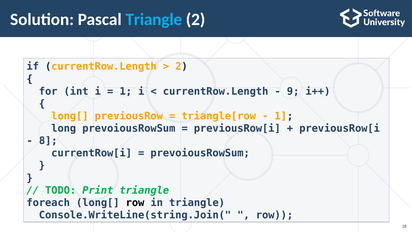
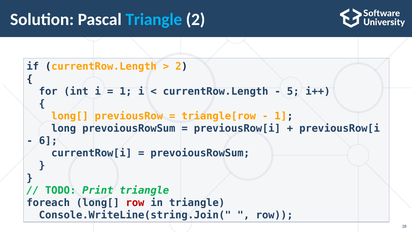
9: 9 -> 5 (293, 91)
8: 8 -> 6 (48, 141)
row colour: black -> red (135, 202)
